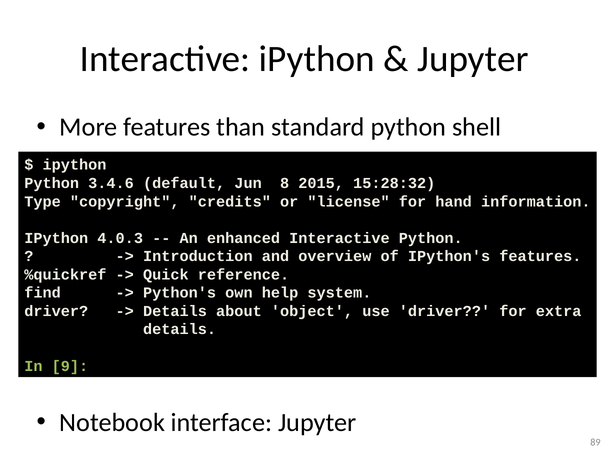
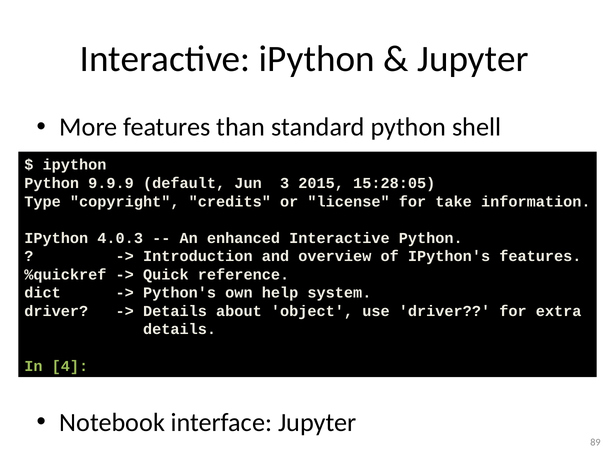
3.4.6: 3.4.6 -> 9.9.9 (111, 183)
8: 8 -> 3 (285, 183)
15:28:32: 15:28:32 -> 15:28:05 (394, 183)
hand: hand -> take (454, 201)
find: find -> dict (43, 293)
9: 9 -> 4 (70, 366)
